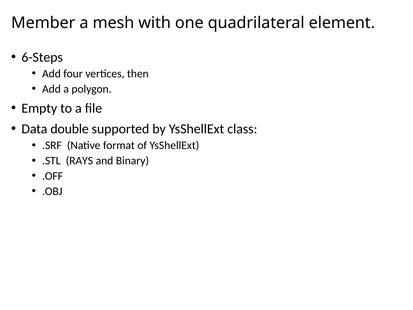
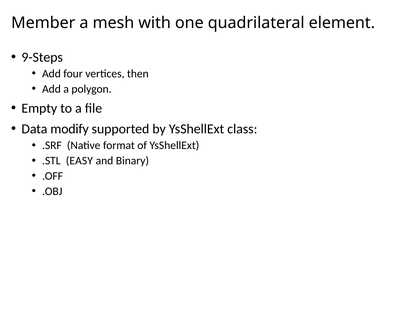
6-Steps: 6-Steps -> 9-Steps (42, 57)
double: double -> modify (70, 129)
RAYS: RAYS -> EASY (79, 161)
